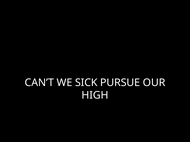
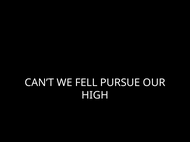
SICK: SICK -> FELL (86, 83)
